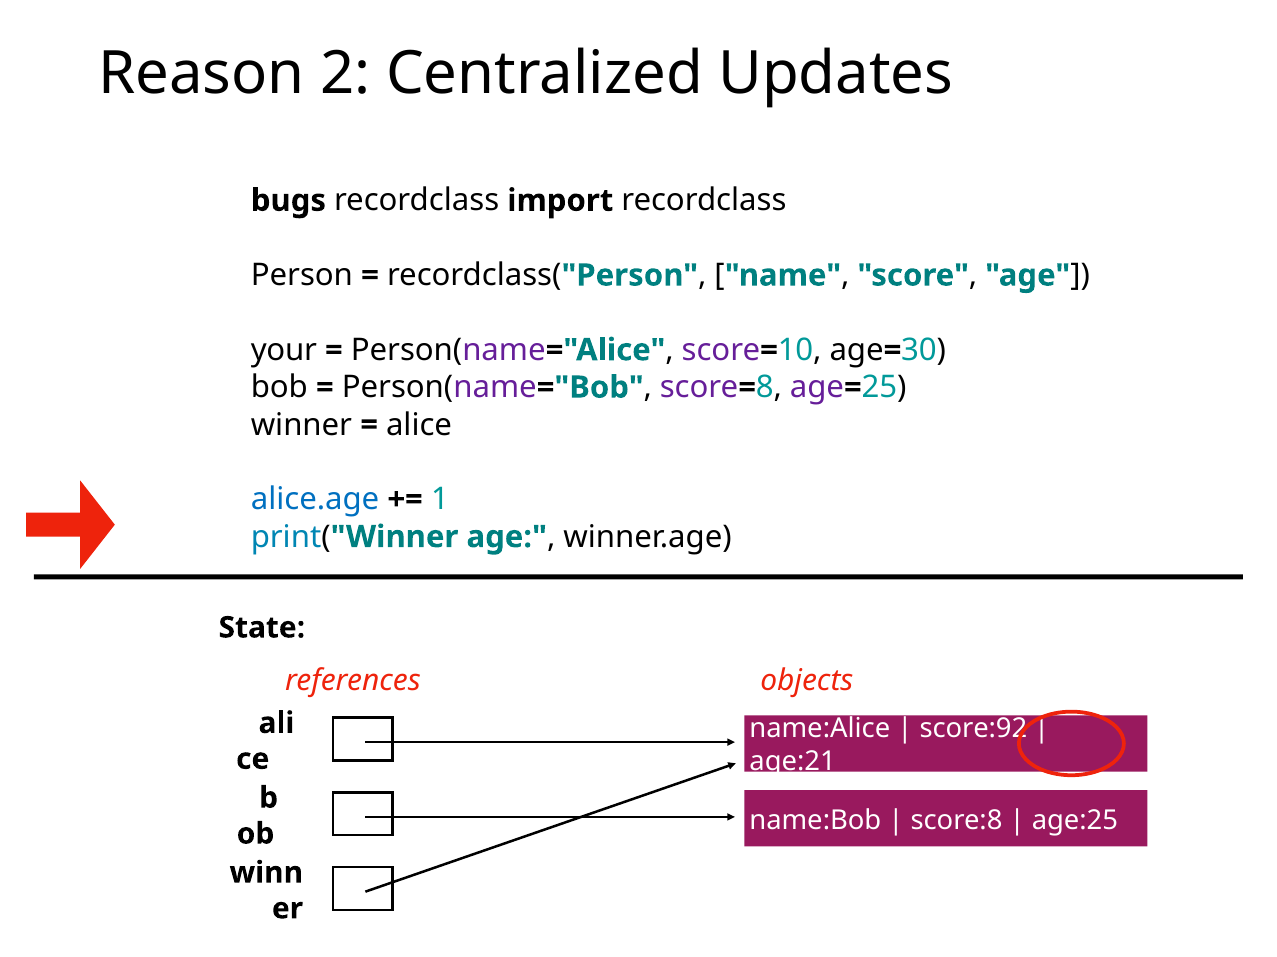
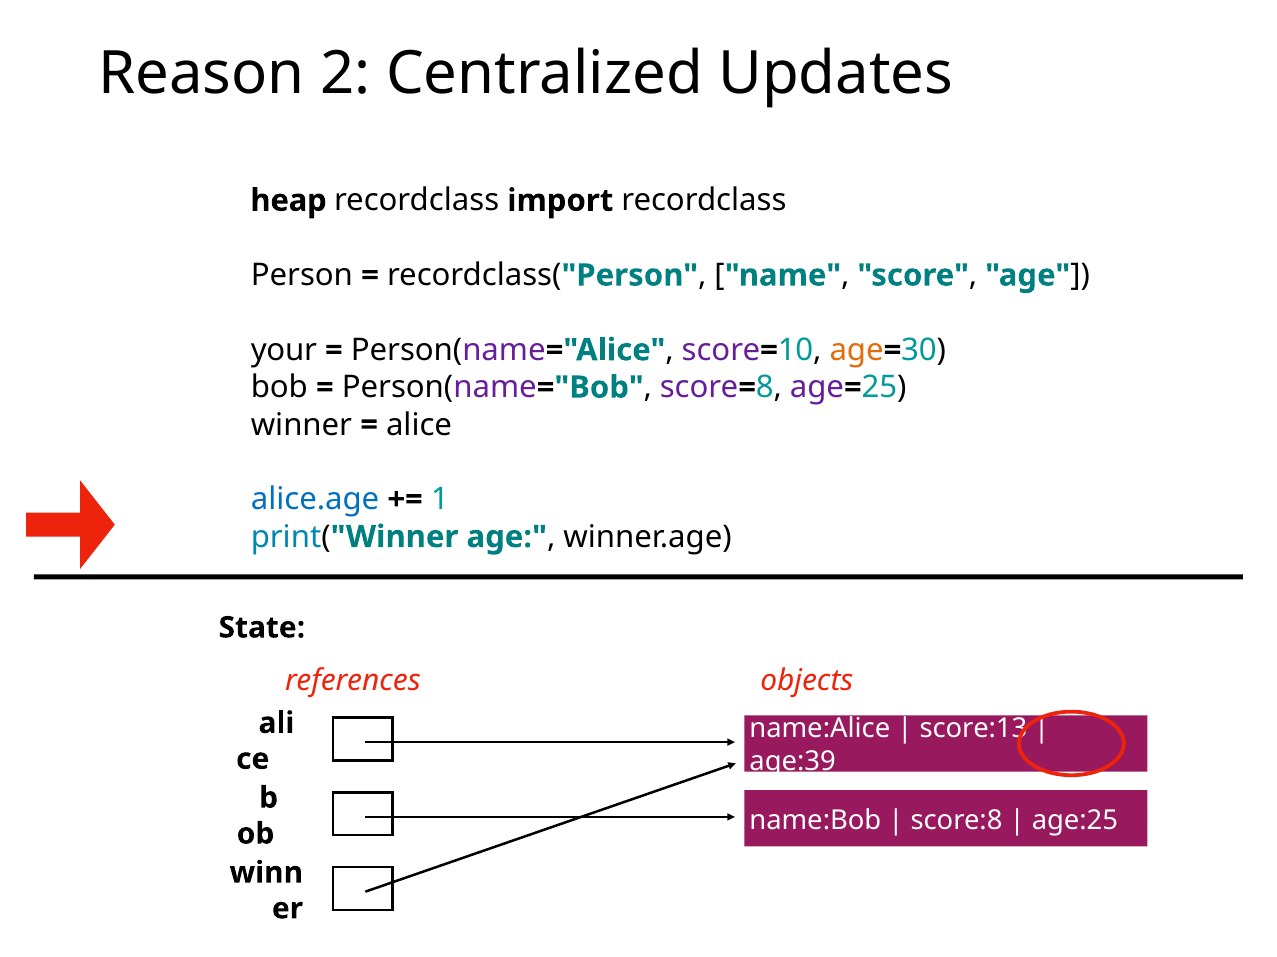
bugs: bugs -> heap (289, 201)
age colour: black -> orange (857, 350)
score:92: score:92 -> score:13 (973, 729)
age:21: age:21 -> age:39 (793, 762)
